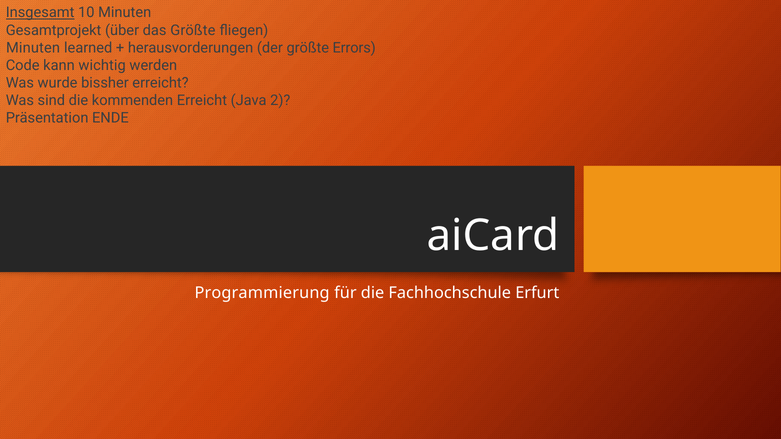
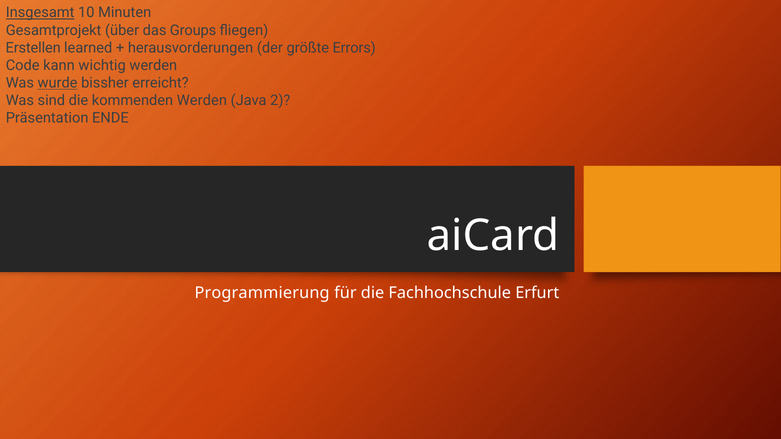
das Größte: Größte -> Groups (193, 30)
Minuten: Minuten -> Erstellen (33, 48)
wurde underline: none -> present (58, 83)
kommenden Erreicht: Erreicht -> Werden (202, 101)
